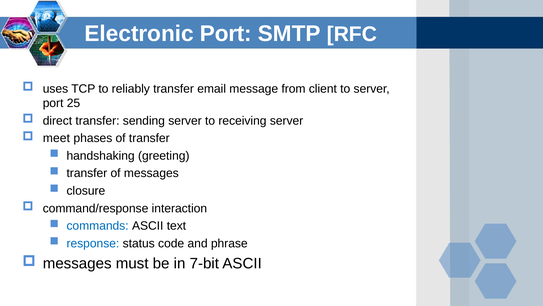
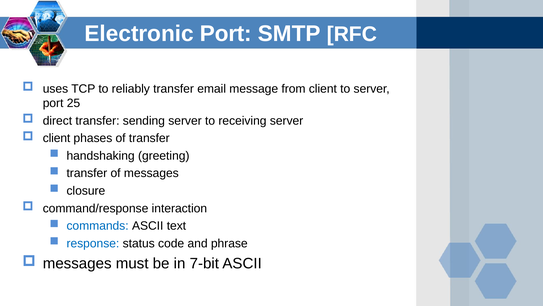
meet: meet -> client (57, 138)
